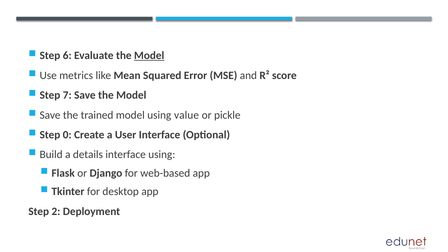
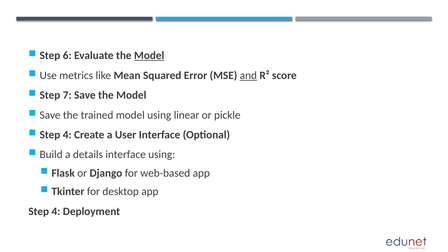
and underline: none -> present (248, 75)
value: value -> linear (187, 115)
0: 0 -> 4 (67, 135)
2: 2 -> 4 (56, 211)
